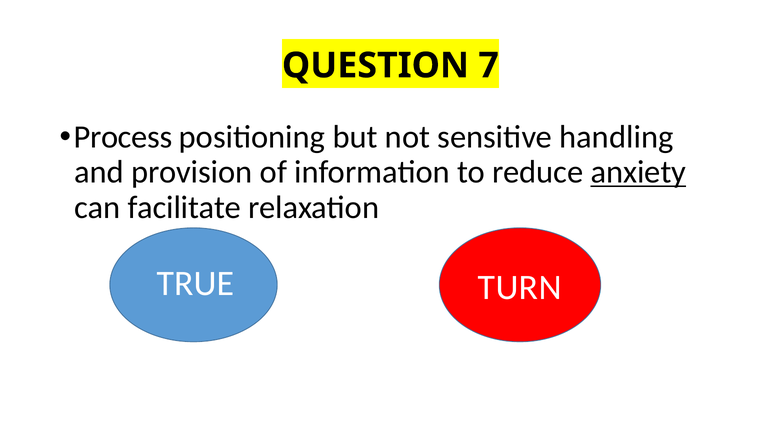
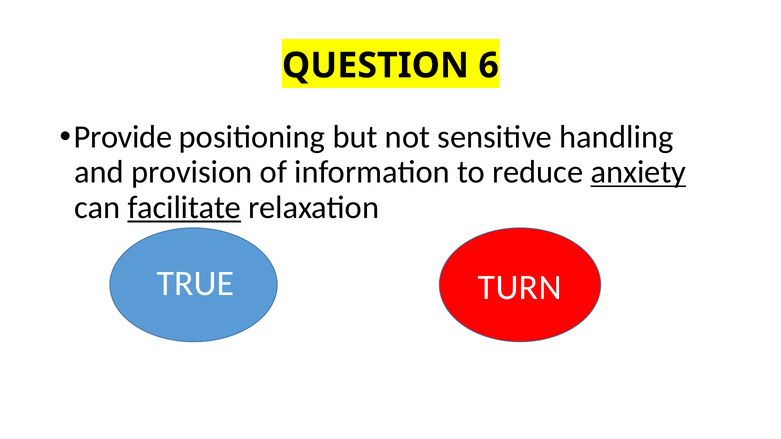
7: 7 -> 6 (489, 66)
Process: Process -> Provide (123, 137)
facilitate underline: none -> present (184, 208)
